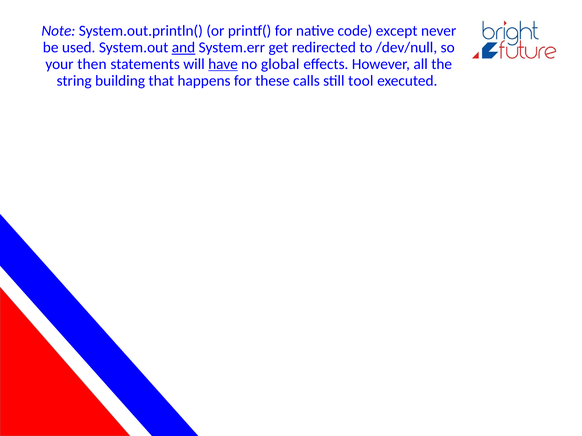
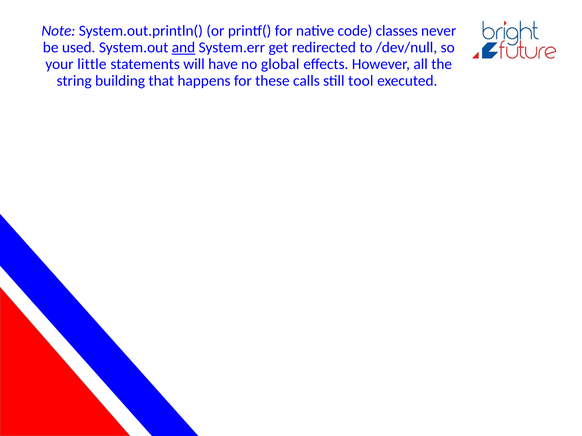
except: except -> classes (397, 31)
then: then -> little (92, 64)
have underline: present -> none (223, 64)
